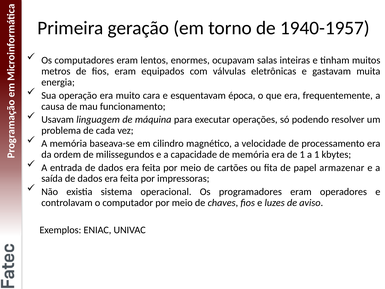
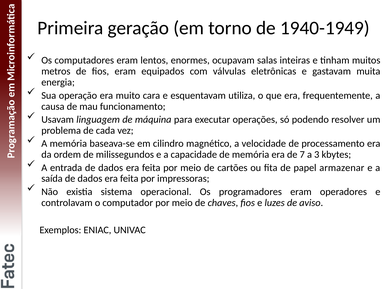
1940-1957: 1940-1957 -> 1940-1949 (325, 28)
época: época -> utiliza (242, 95)
de 1: 1 -> 7 (302, 154)
a 1: 1 -> 3 (317, 154)
